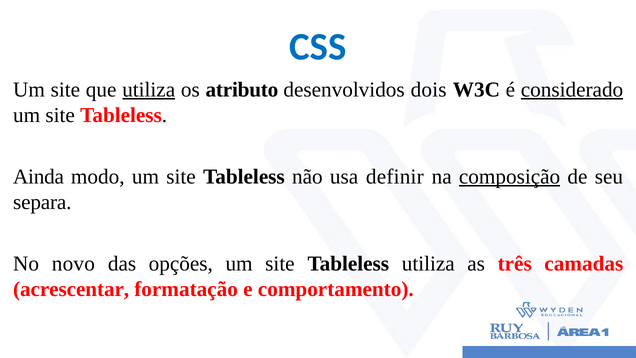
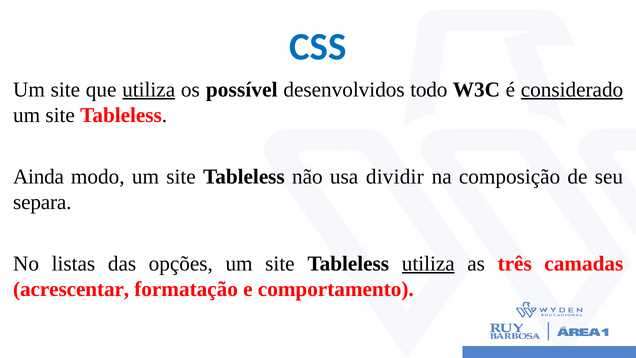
atributo: atributo -> possível (242, 90)
dois: dois -> todo (429, 90)
definir: definir -> dividir (395, 176)
composição underline: present -> none (510, 176)
novo: novo -> listas (73, 263)
utiliza underline: none -> present (428, 263)
